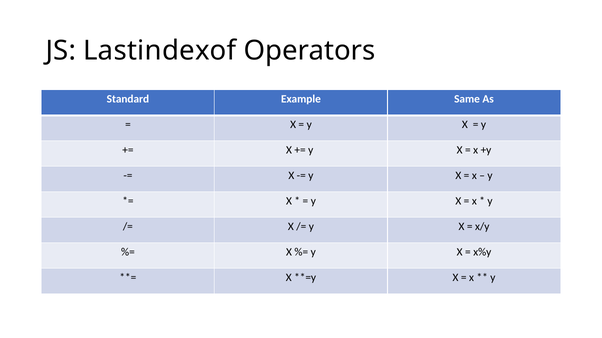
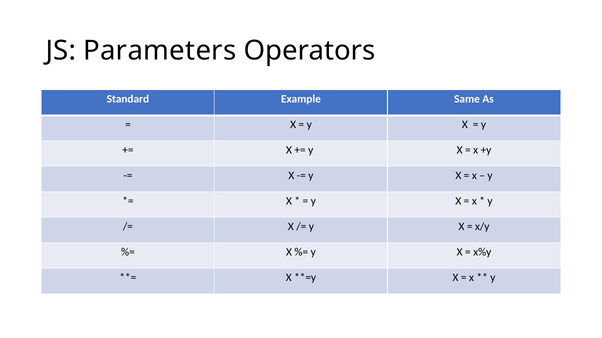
Lastindexof: Lastindexof -> Parameters (160, 51)
